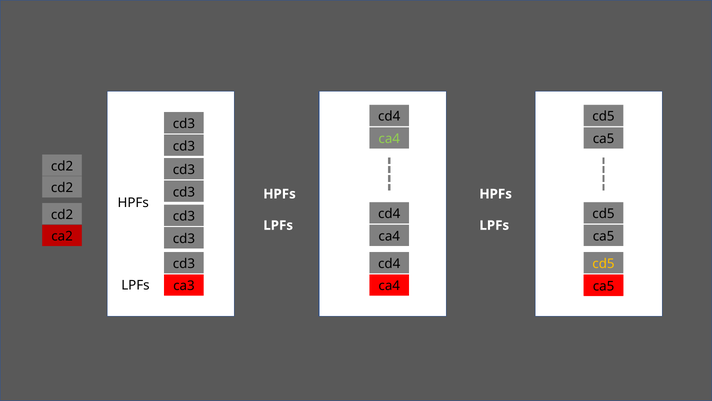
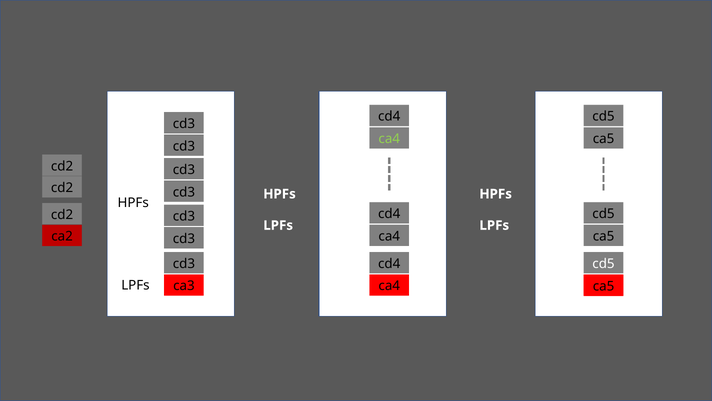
cd5 colour: yellow -> white (603, 263)
